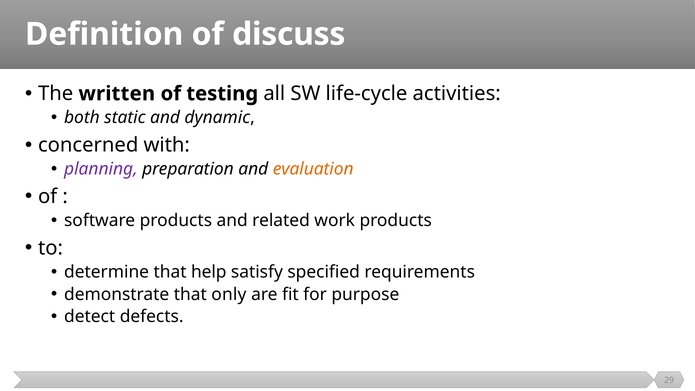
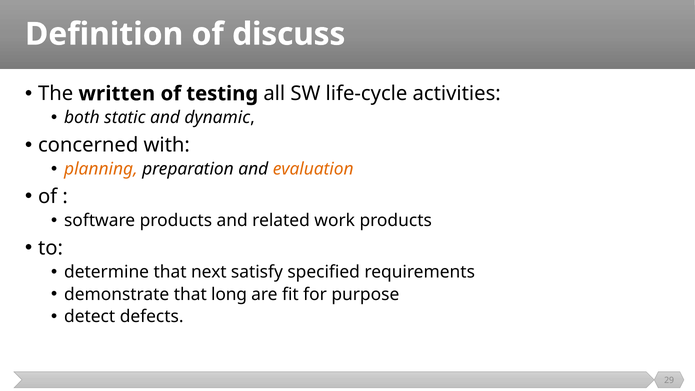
planning colour: purple -> orange (101, 169)
help: help -> next (209, 272)
only: only -> long (229, 294)
